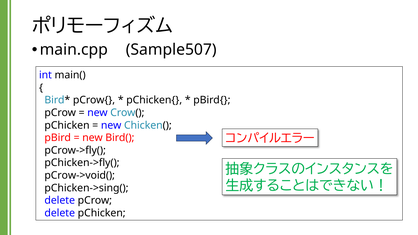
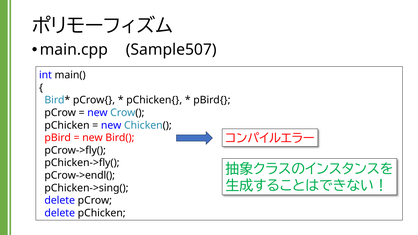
pCrow->void(: pCrow->void( -> pCrow->endl( (80, 175)
